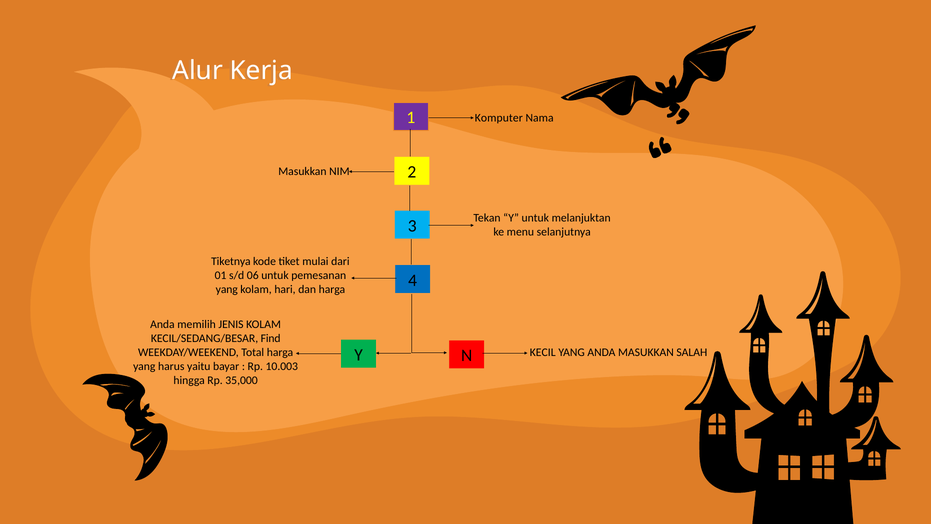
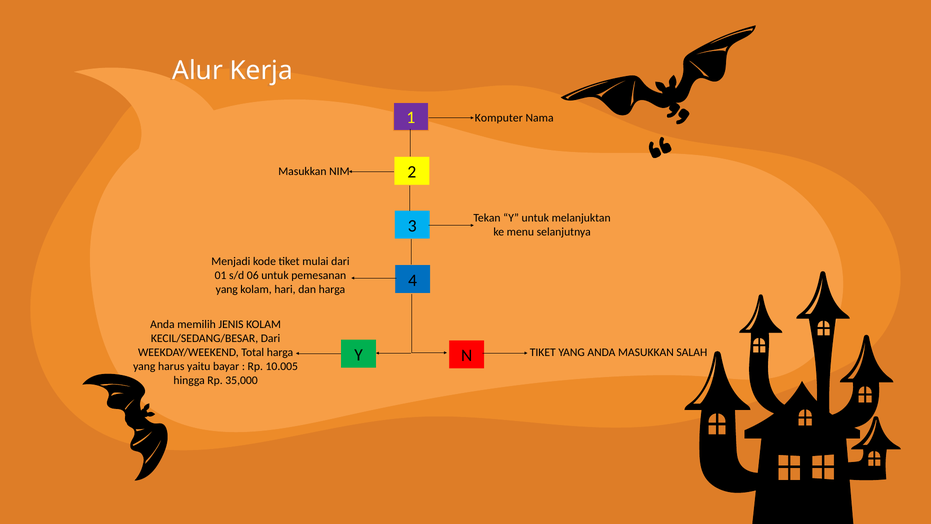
Tiketnya: Tiketnya -> Menjadi (231, 261)
KECIL/SEDANG/BESAR Find: Find -> Dari (271, 338)
KECIL: KECIL -> TIKET (543, 352)
10.003: 10.003 -> 10.005 (282, 366)
